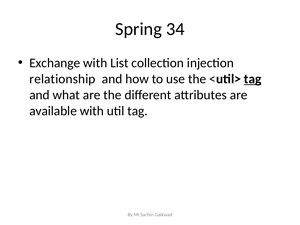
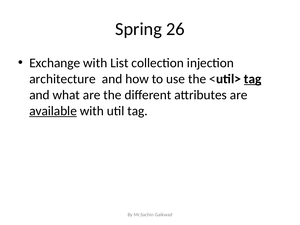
34: 34 -> 26 (175, 29)
relationship: relationship -> architecture (63, 79)
available underline: none -> present (53, 111)
